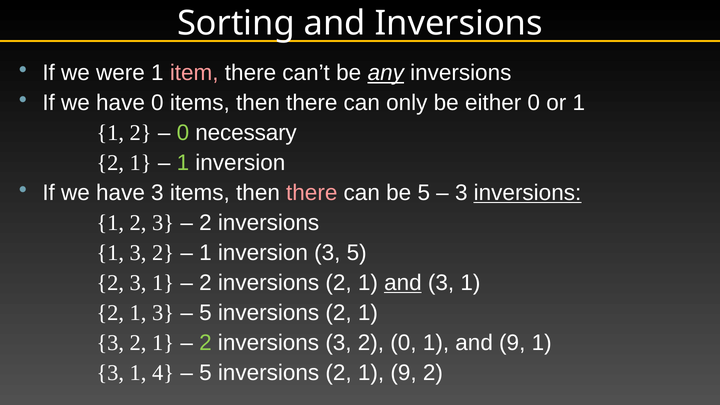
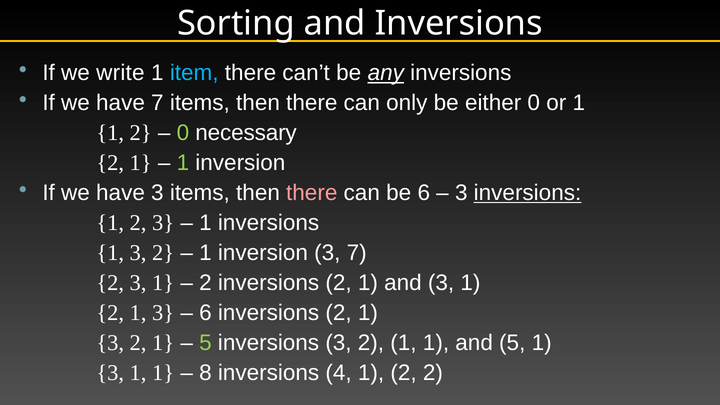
were: were -> write (120, 73)
item colour: pink -> light blue (194, 73)
have 0: 0 -> 7 (157, 103)
be 5: 5 -> 6 (424, 193)
2: 2 -> 1 (205, 223)
3 5: 5 -> 7 (357, 253)
and underline: present -> none (403, 283)
5: 5 -> 6 (205, 313)
2: 2 -> 5 (205, 343)
inversions 3 2 0: 0 -> 1 (403, 343)
and 9: 9 -> 5 (512, 343)
3 1 4: 4 -> 1 (163, 373)
5: 5 -> 8 (205, 373)
2: 2 -> 4 (339, 373)
9: 9 -> 2 (404, 373)
